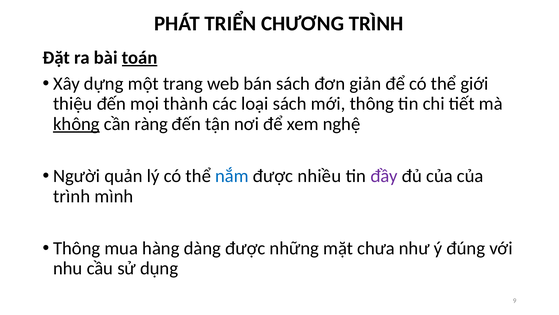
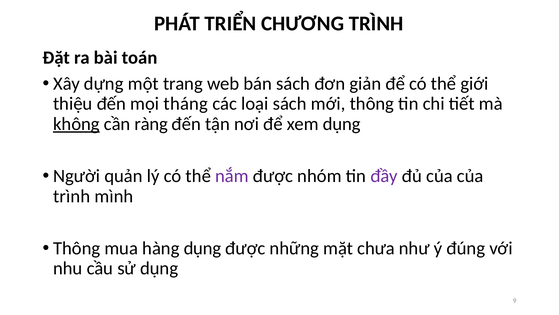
toán underline: present -> none (140, 58)
thành: thành -> tháng (186, 104)
xem nghệ: nghệ -> dụng (342, 124)
nắm colour: blue -> purple (232, 176)
nhiều: nhiều -> nhóm (319, 176)
hàng dàng: dàng -> dụng (202, 248)
